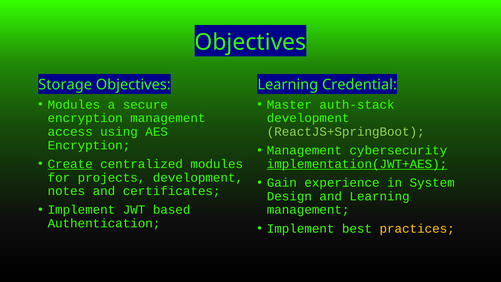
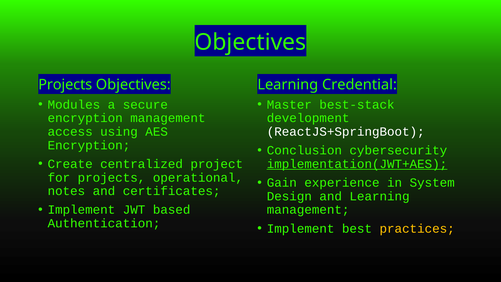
Storage: Storage -> Projects (65, 85)
auth-stack: auth-stack -> best-stack (357, 105)
ReactJS+SpringBoot colour: light green -> white (346, 132)
Management: Management -> Conclusion (304, 150)
Create underline: present -> none (70, 164)
centralized modules: modules -> project (217, 164)
projects development: development -> operational (198, 177)
